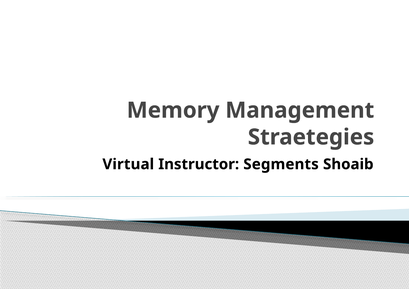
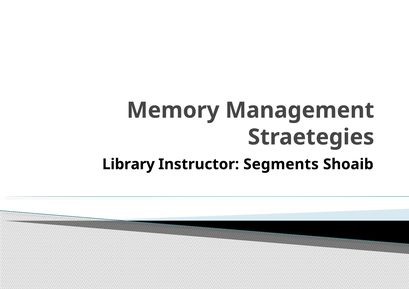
Virtual: Virtual -> Library (128, 164)
